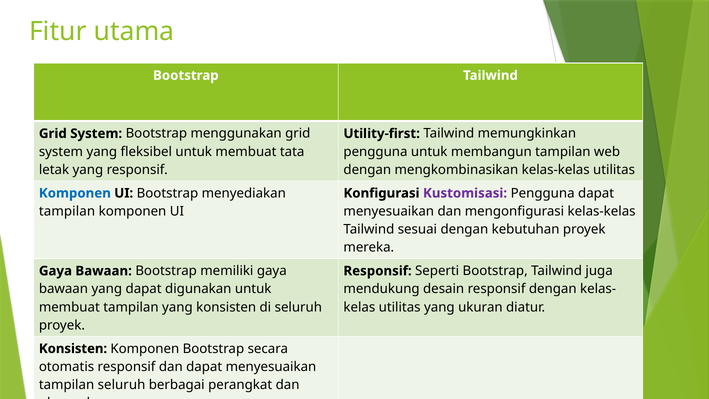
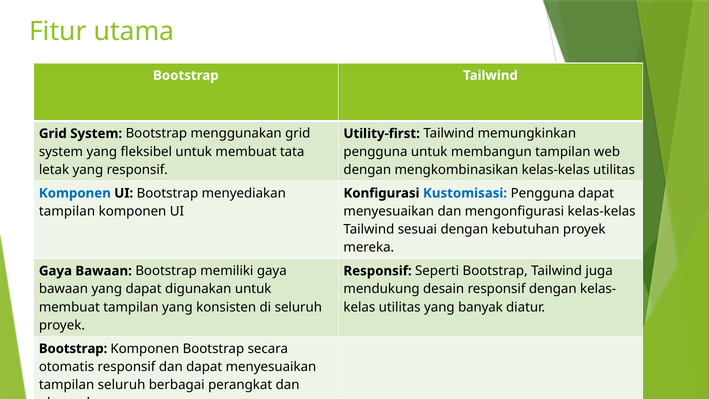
Kustomisasi colour: purple -> blue (465, 193)
yang ukuran: ukuran -> banyak (480, 307)
Konsisten: Konsisten -> Bootstrap (73, 348)
